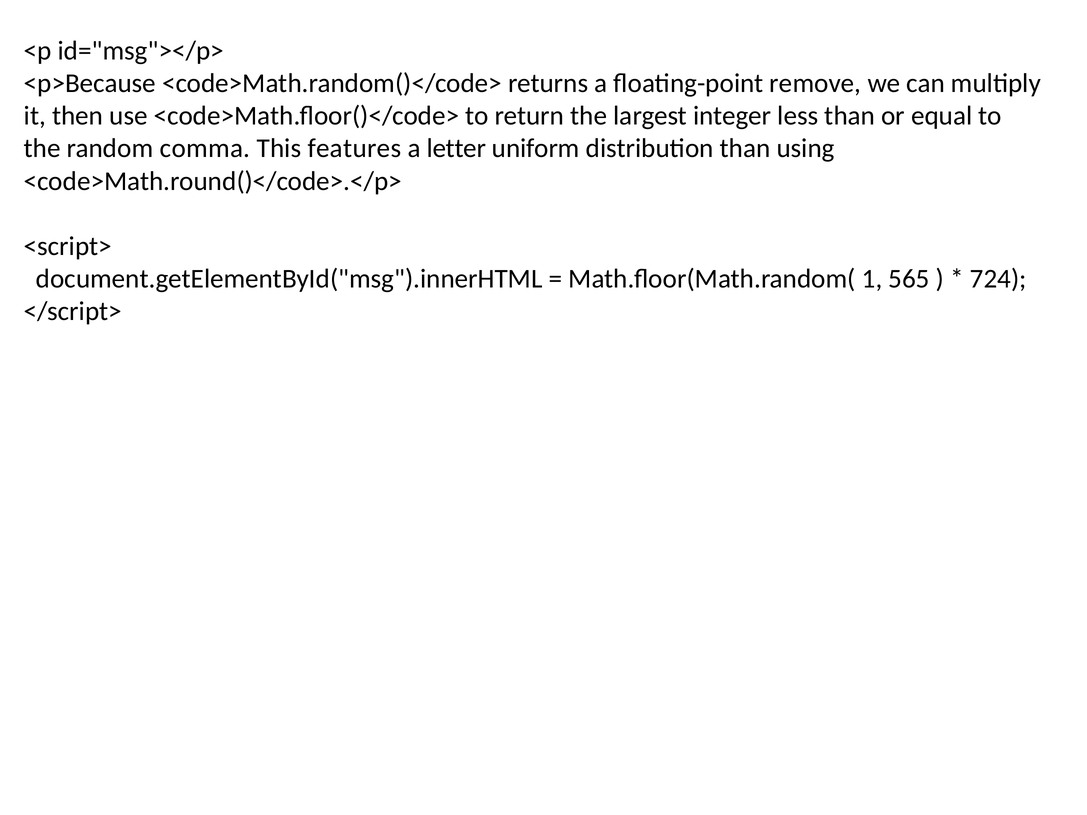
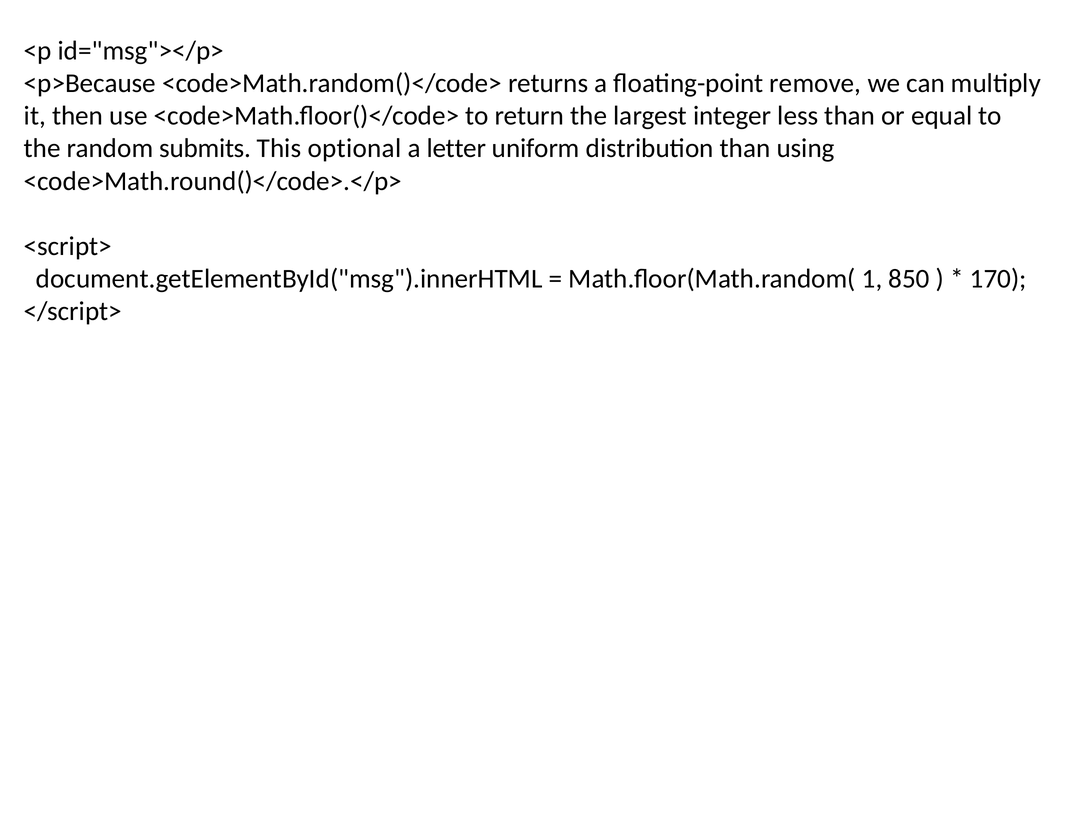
comma: comma -> submits (205, 149)
features: features -> optional (354, 149)
565: 565 -> 850 (909, 279)
724: 724 -> 170 (998, 279)
